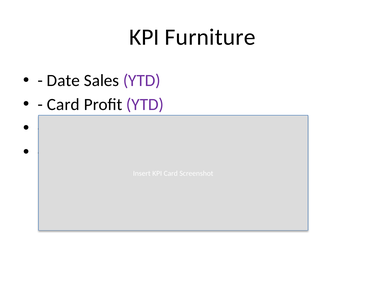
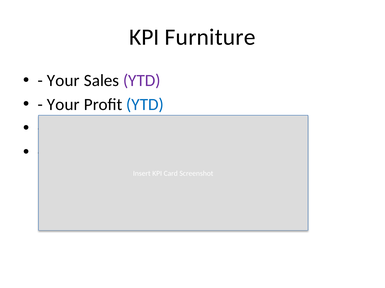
Date: Date -> Your (63, 81)
Card: Card -> Your (63, 105)
YTD colour: purple -> blue (145, 105)
